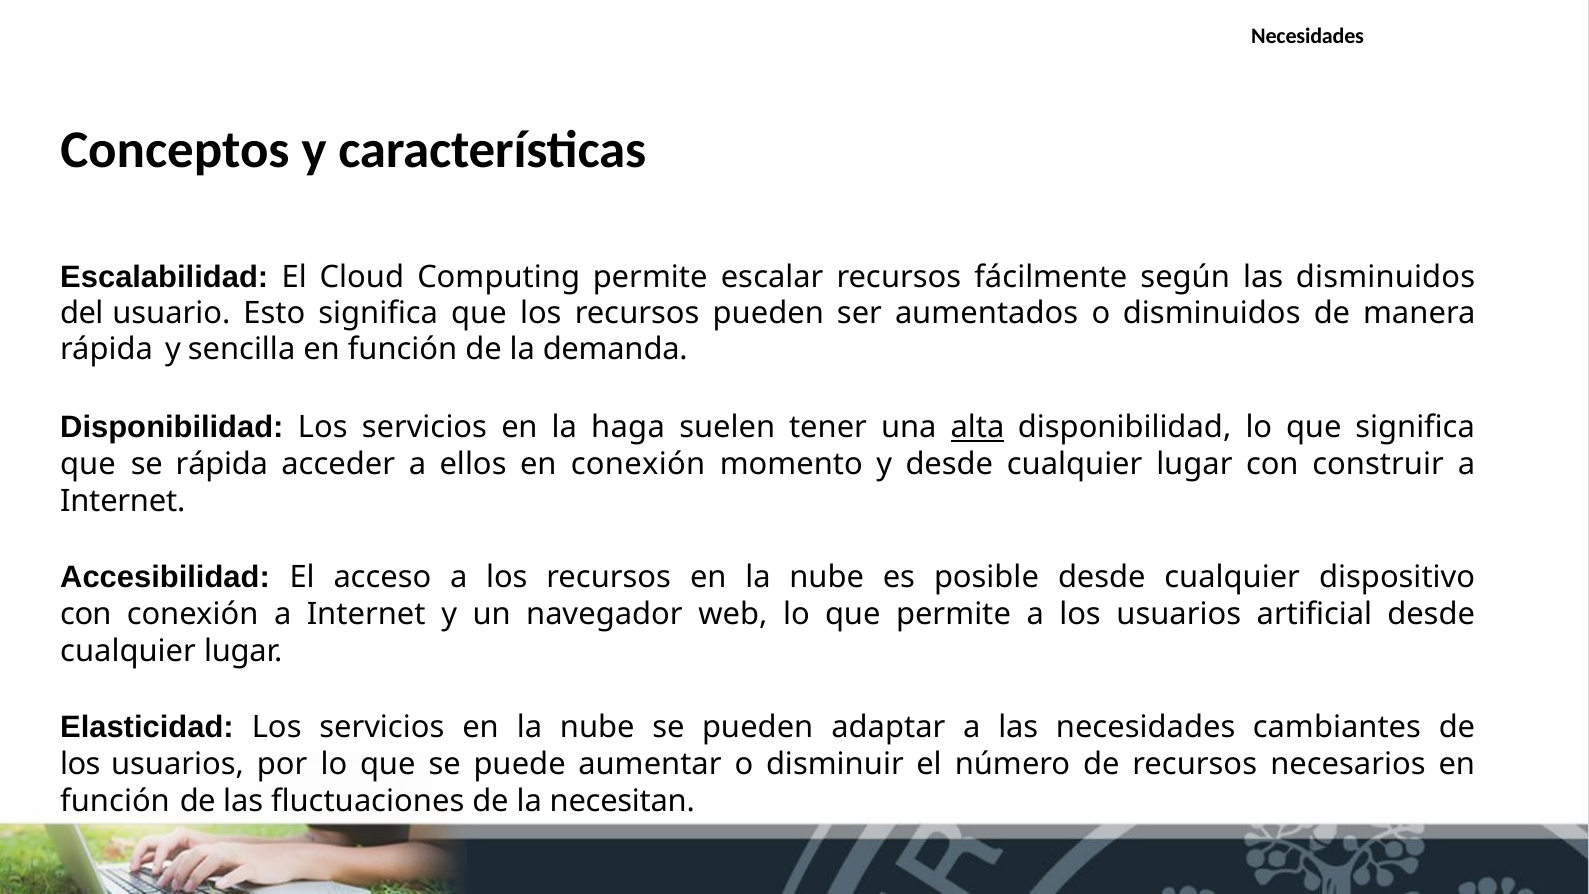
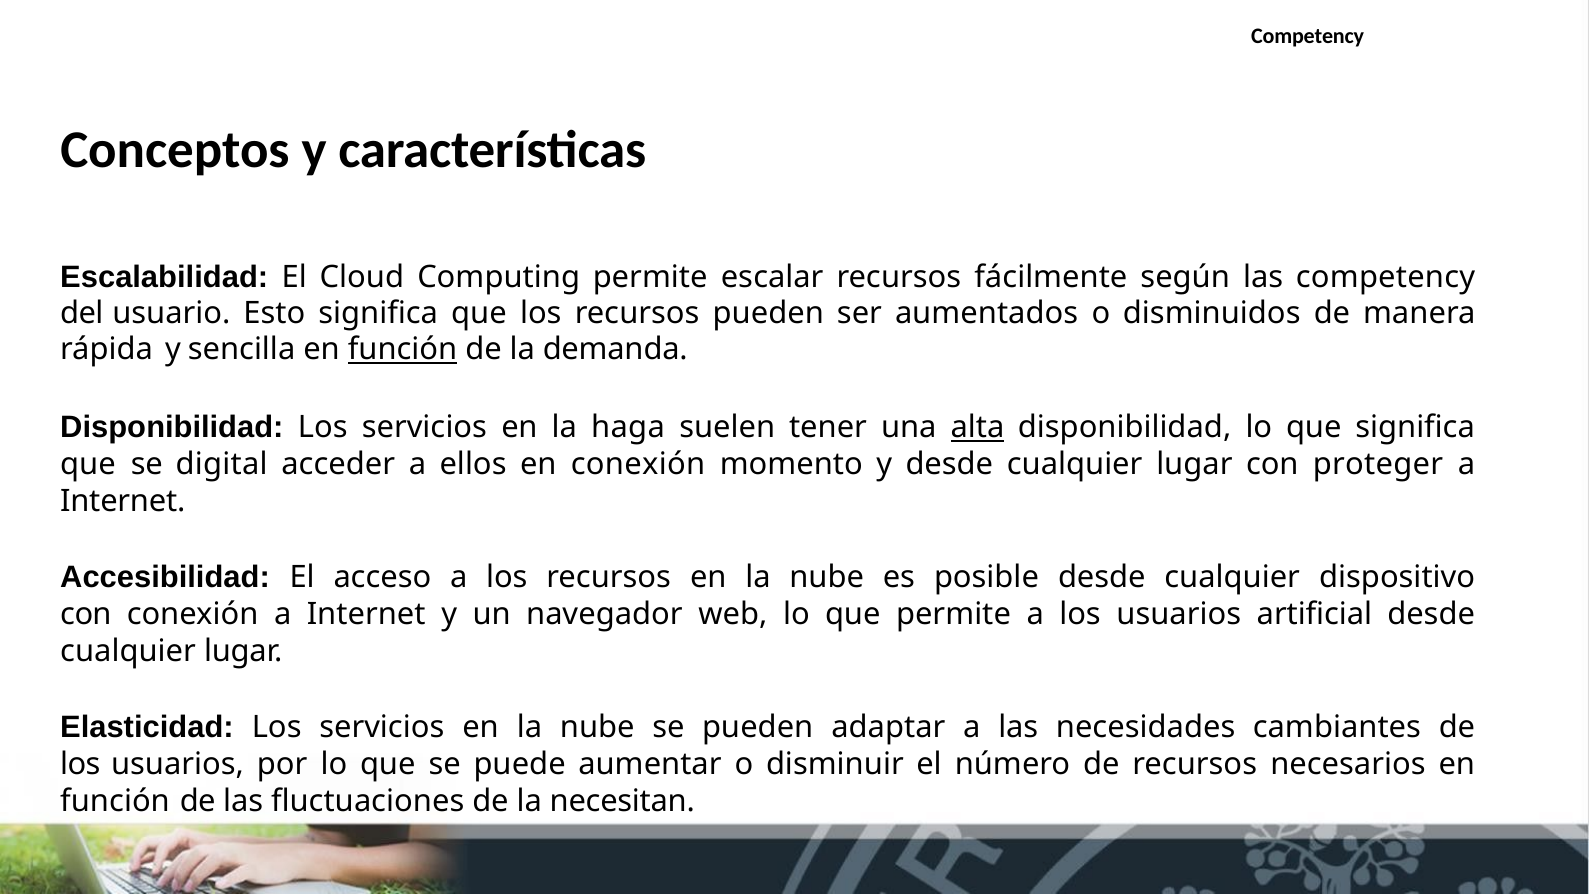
Necesidades: Necesidades -> Competency (1308, 37)
las disminuidos: disminuidos -> competency (1385, 277)
función underline: none -> present (403, 350)
se rápida: rápida -> digital (222, 464)
construir: construir -> proteger (1378, 464)
